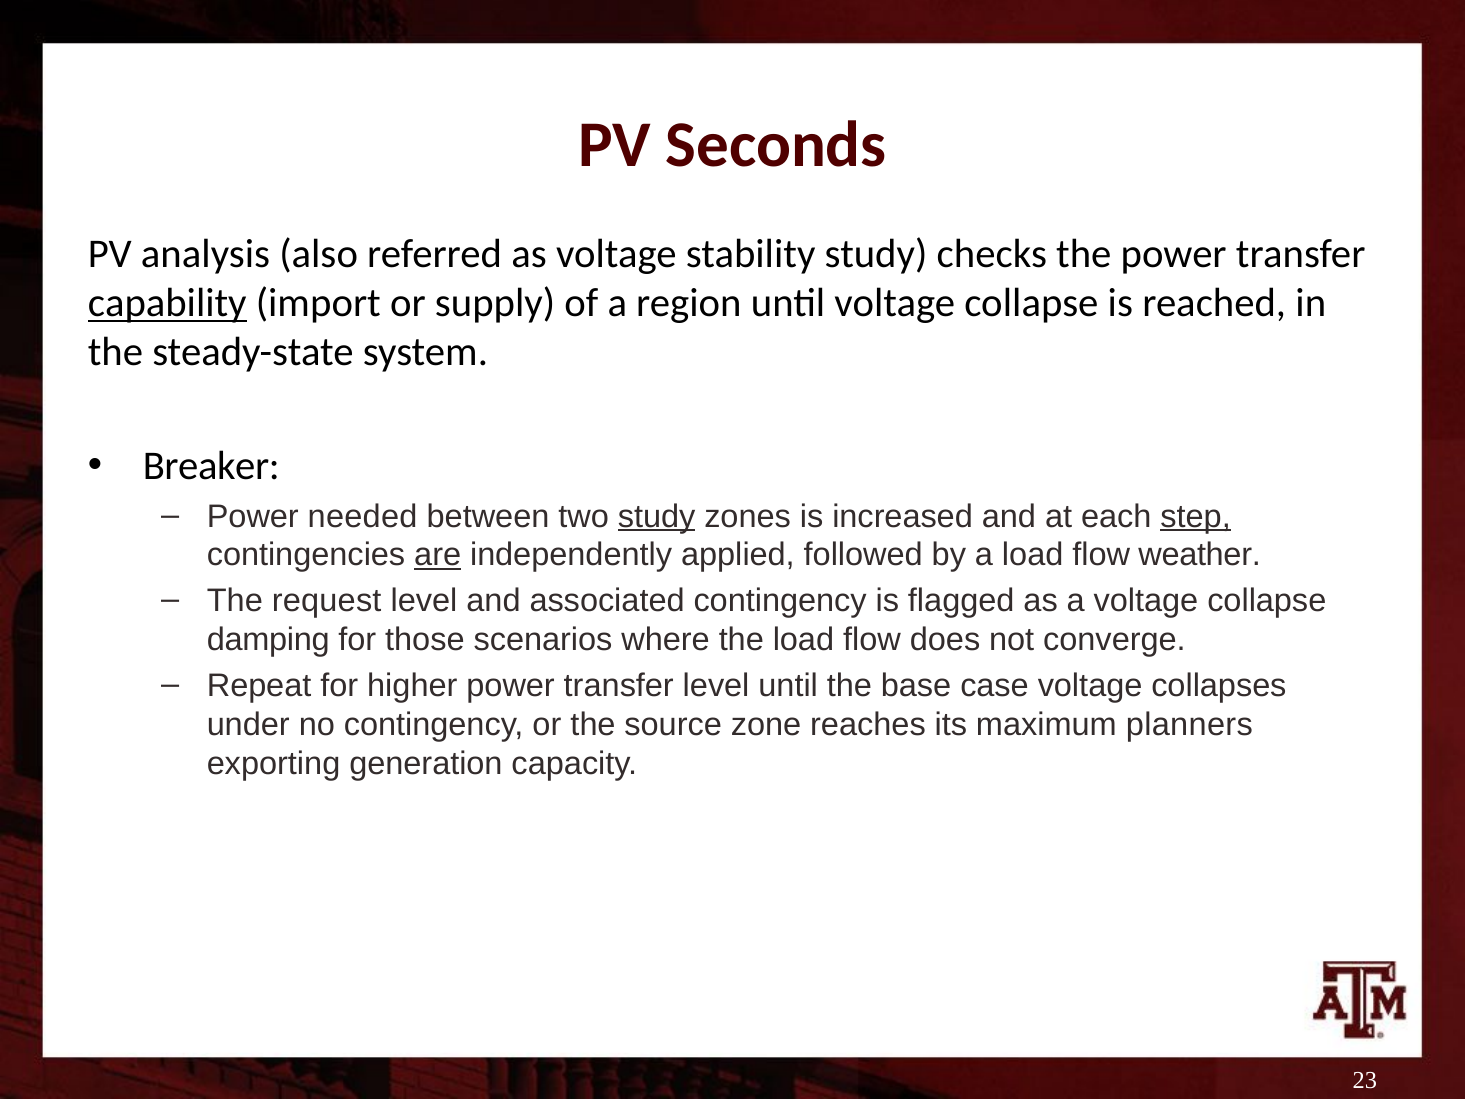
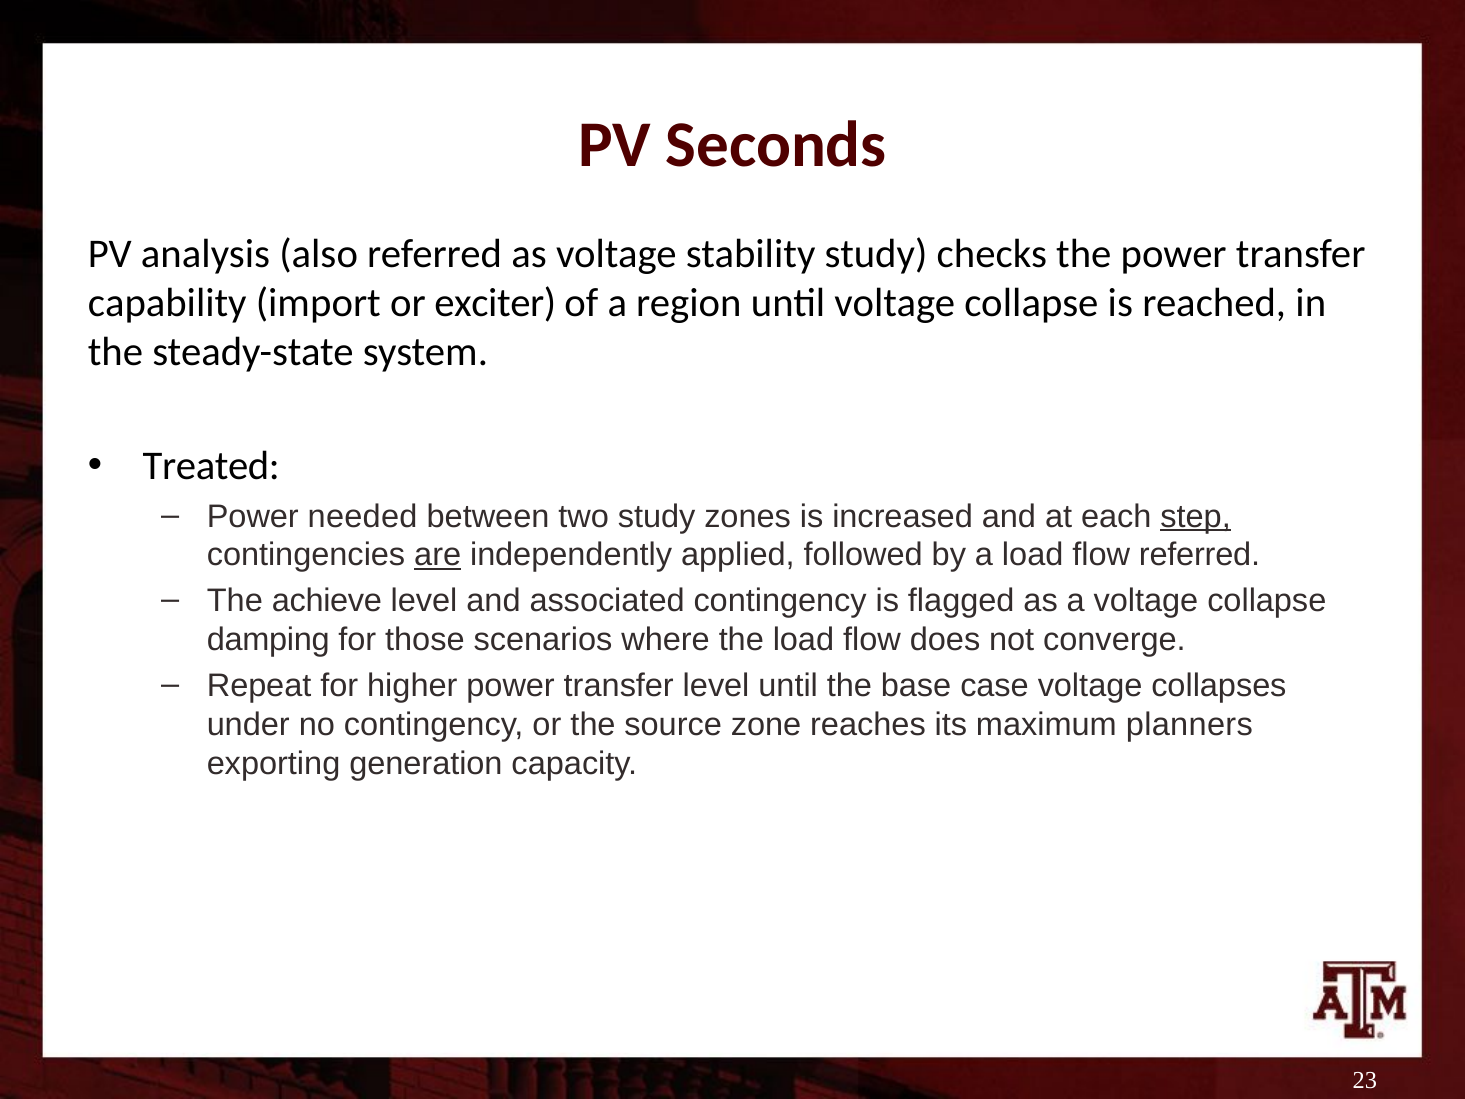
capability underline: present -> none (167, 303)
supply: supply -> exciter (495, 303)
Breaker: Breaker -> Treated (211, 466)
study underline: present -> none (657, 516)
flow weather: weather -> referred (1200, 555)
request: request -> achieve (327, 601)
